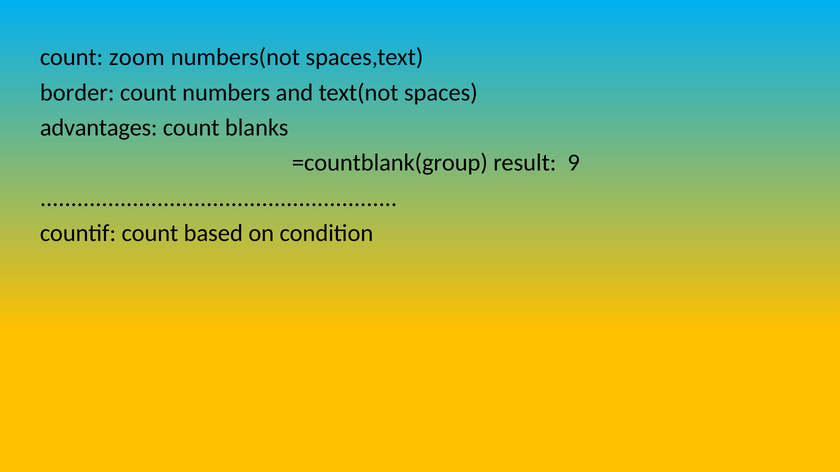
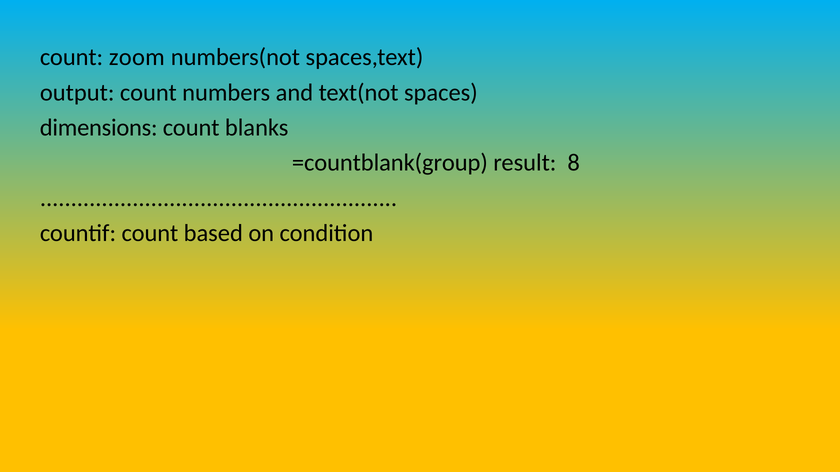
border: border -> output (77, 93)
advantages: advantages -> dimensions (99, 128)
9: 9 -> 8 (574, 163)
